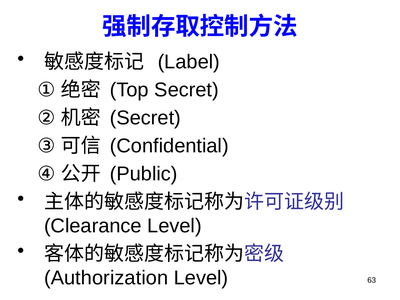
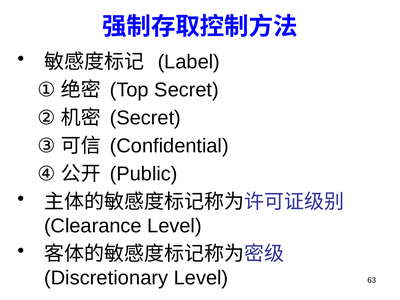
Authorization: Authorization -> Discretionary (106, 278)
